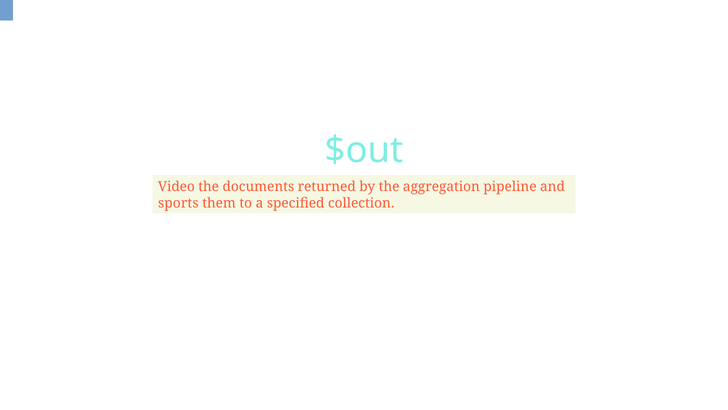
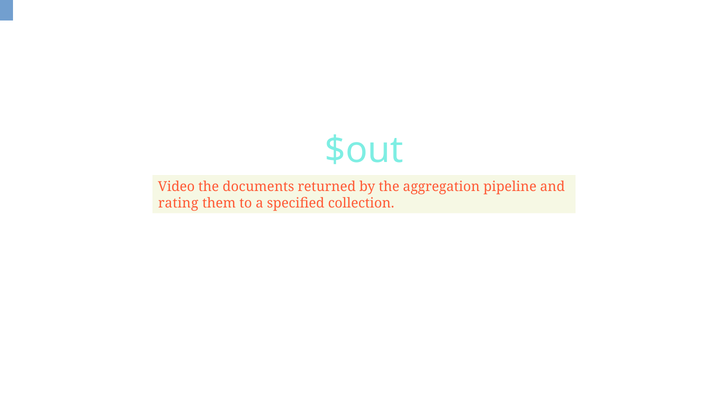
sports: sports -> rating (178, 203)
